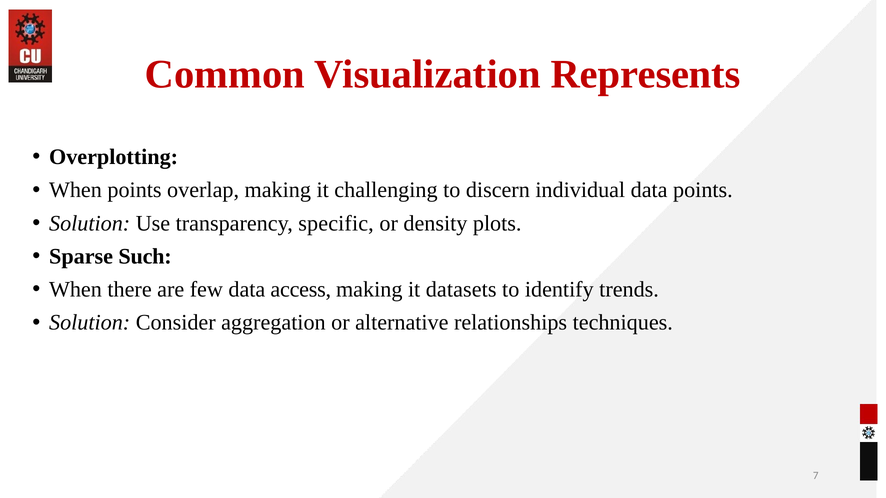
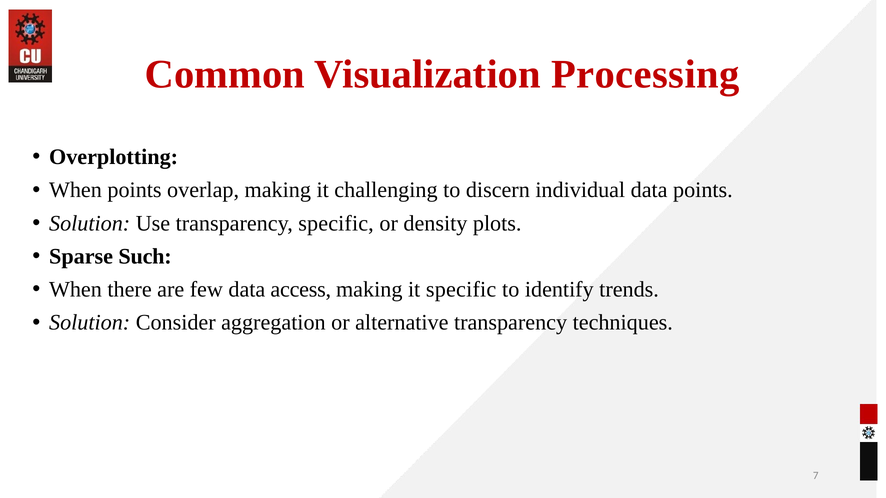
Represents: Represents -> Processing (645, 74)
it datasets: datasets -> specific (461, 290)
alternative relationships: relationships -> transparency (511, 323)
